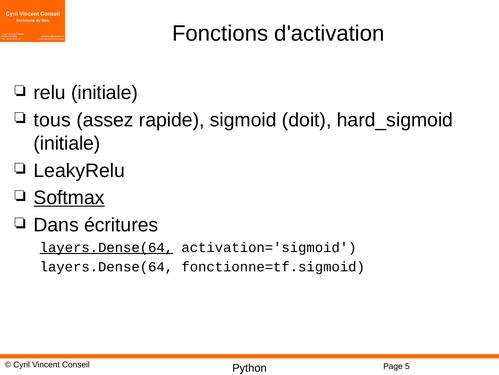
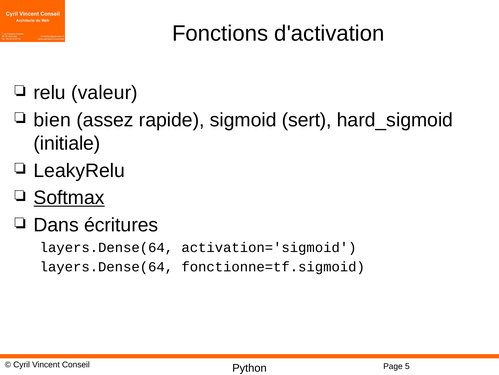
relu initiale: initiale -> valeur (104, 93)
tous: tous -> bien (52, 120)
doit: doit -> sert (307, 120)
layers.Dense(64 underline: present -> none (106, 247)
